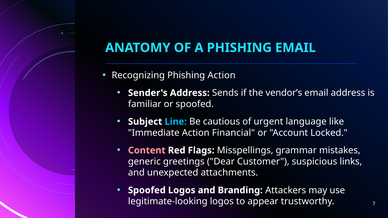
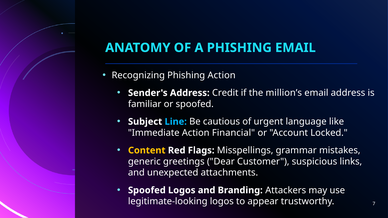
Sends: Sends -> Credit (225, 93)
vendor’s: vendor’s -> million’s (284, 93)
Content colour: pink -> yellow (147, 151)
